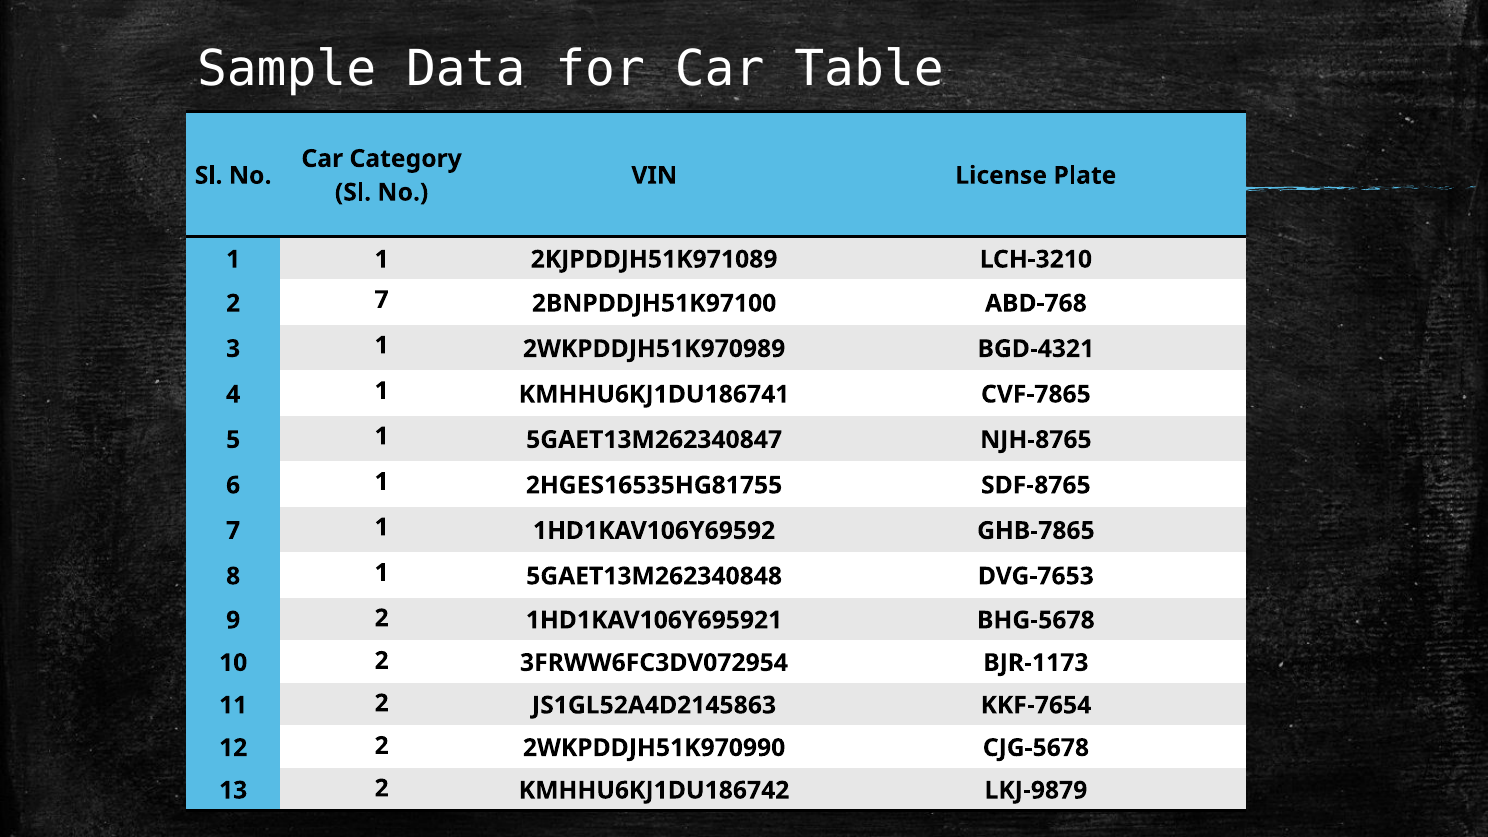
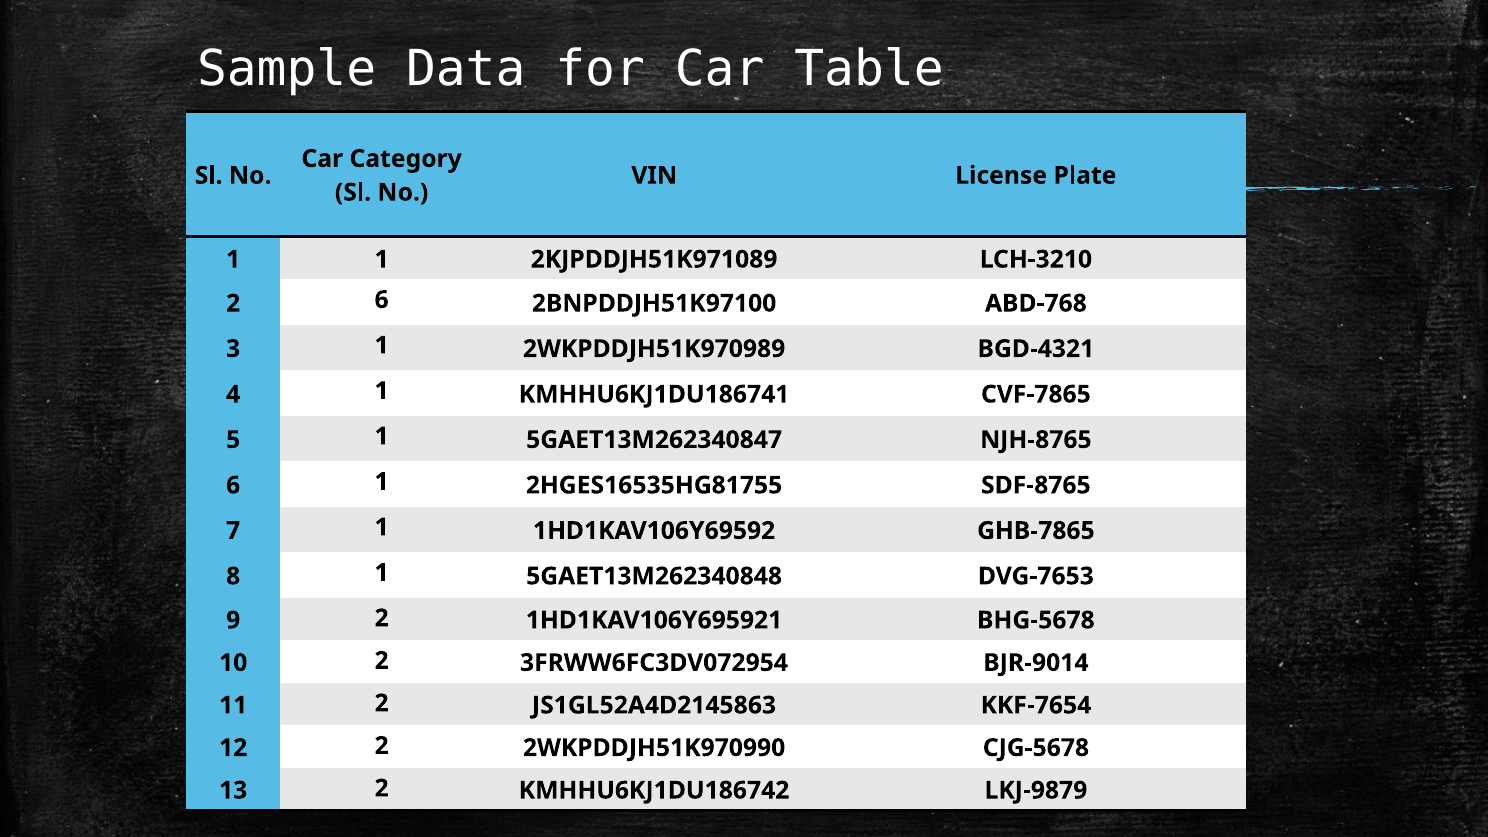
2 7: 7 -> 6 (382, 300)
BJR-1173: BJR-1173 -> BJR-9014 (1036, 663)
